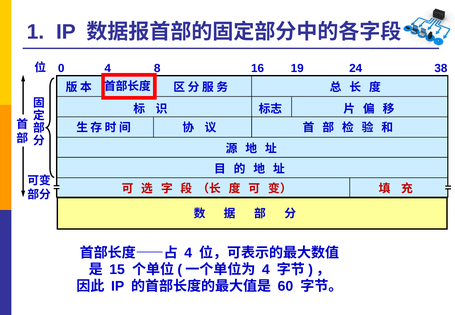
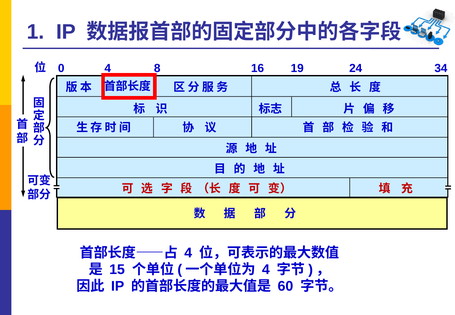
38: 38 -> 34 (441, 68)
